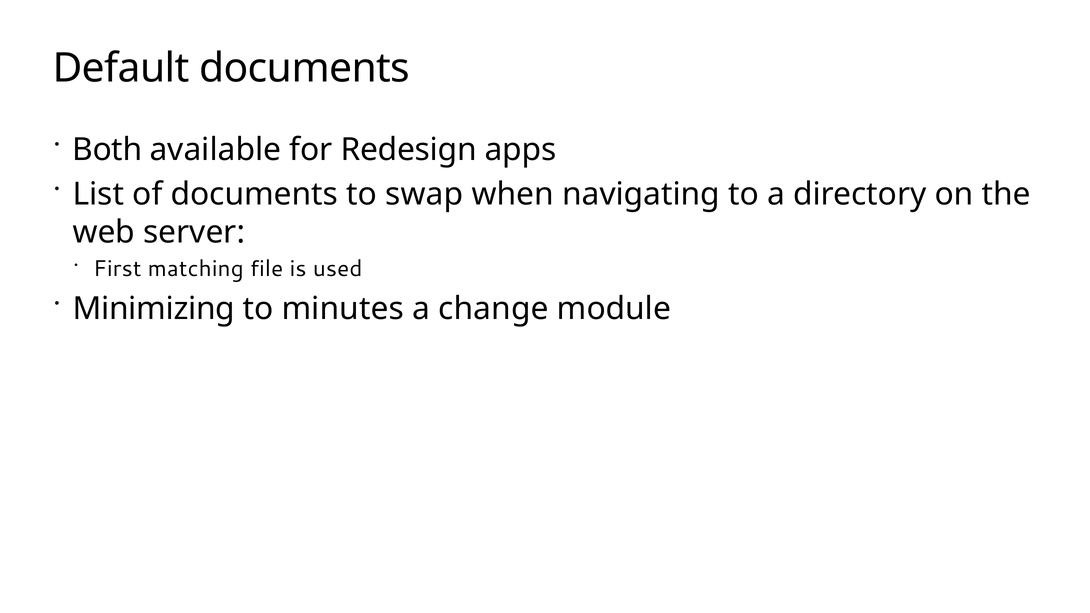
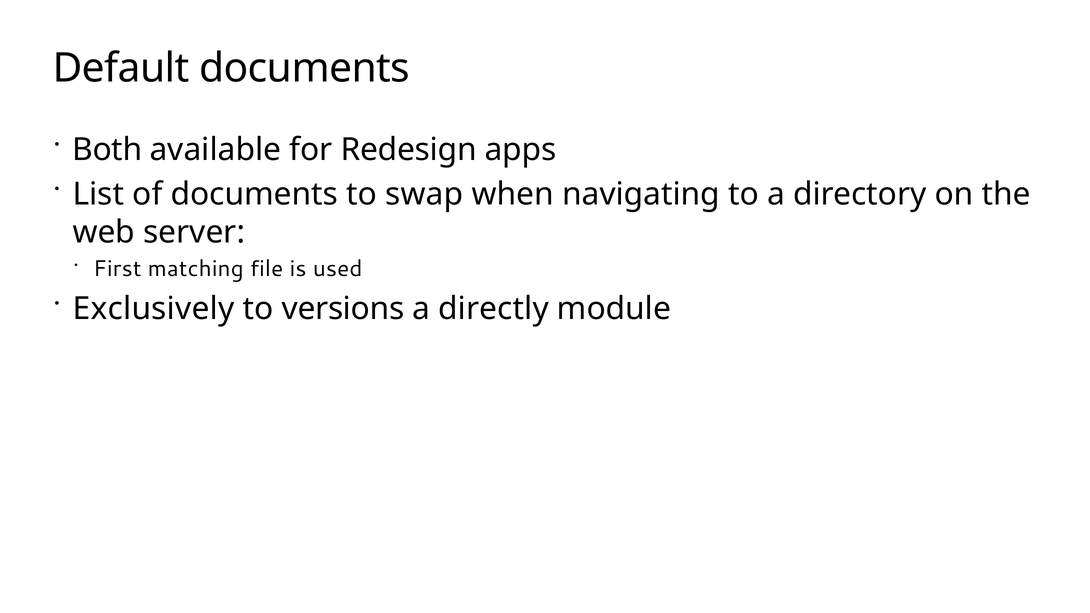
Minimizing: Minimizing -> Exclusively (154, 309)
minutes: minutes -> versions (343, 309)
change: change -> directly (494, 309)
